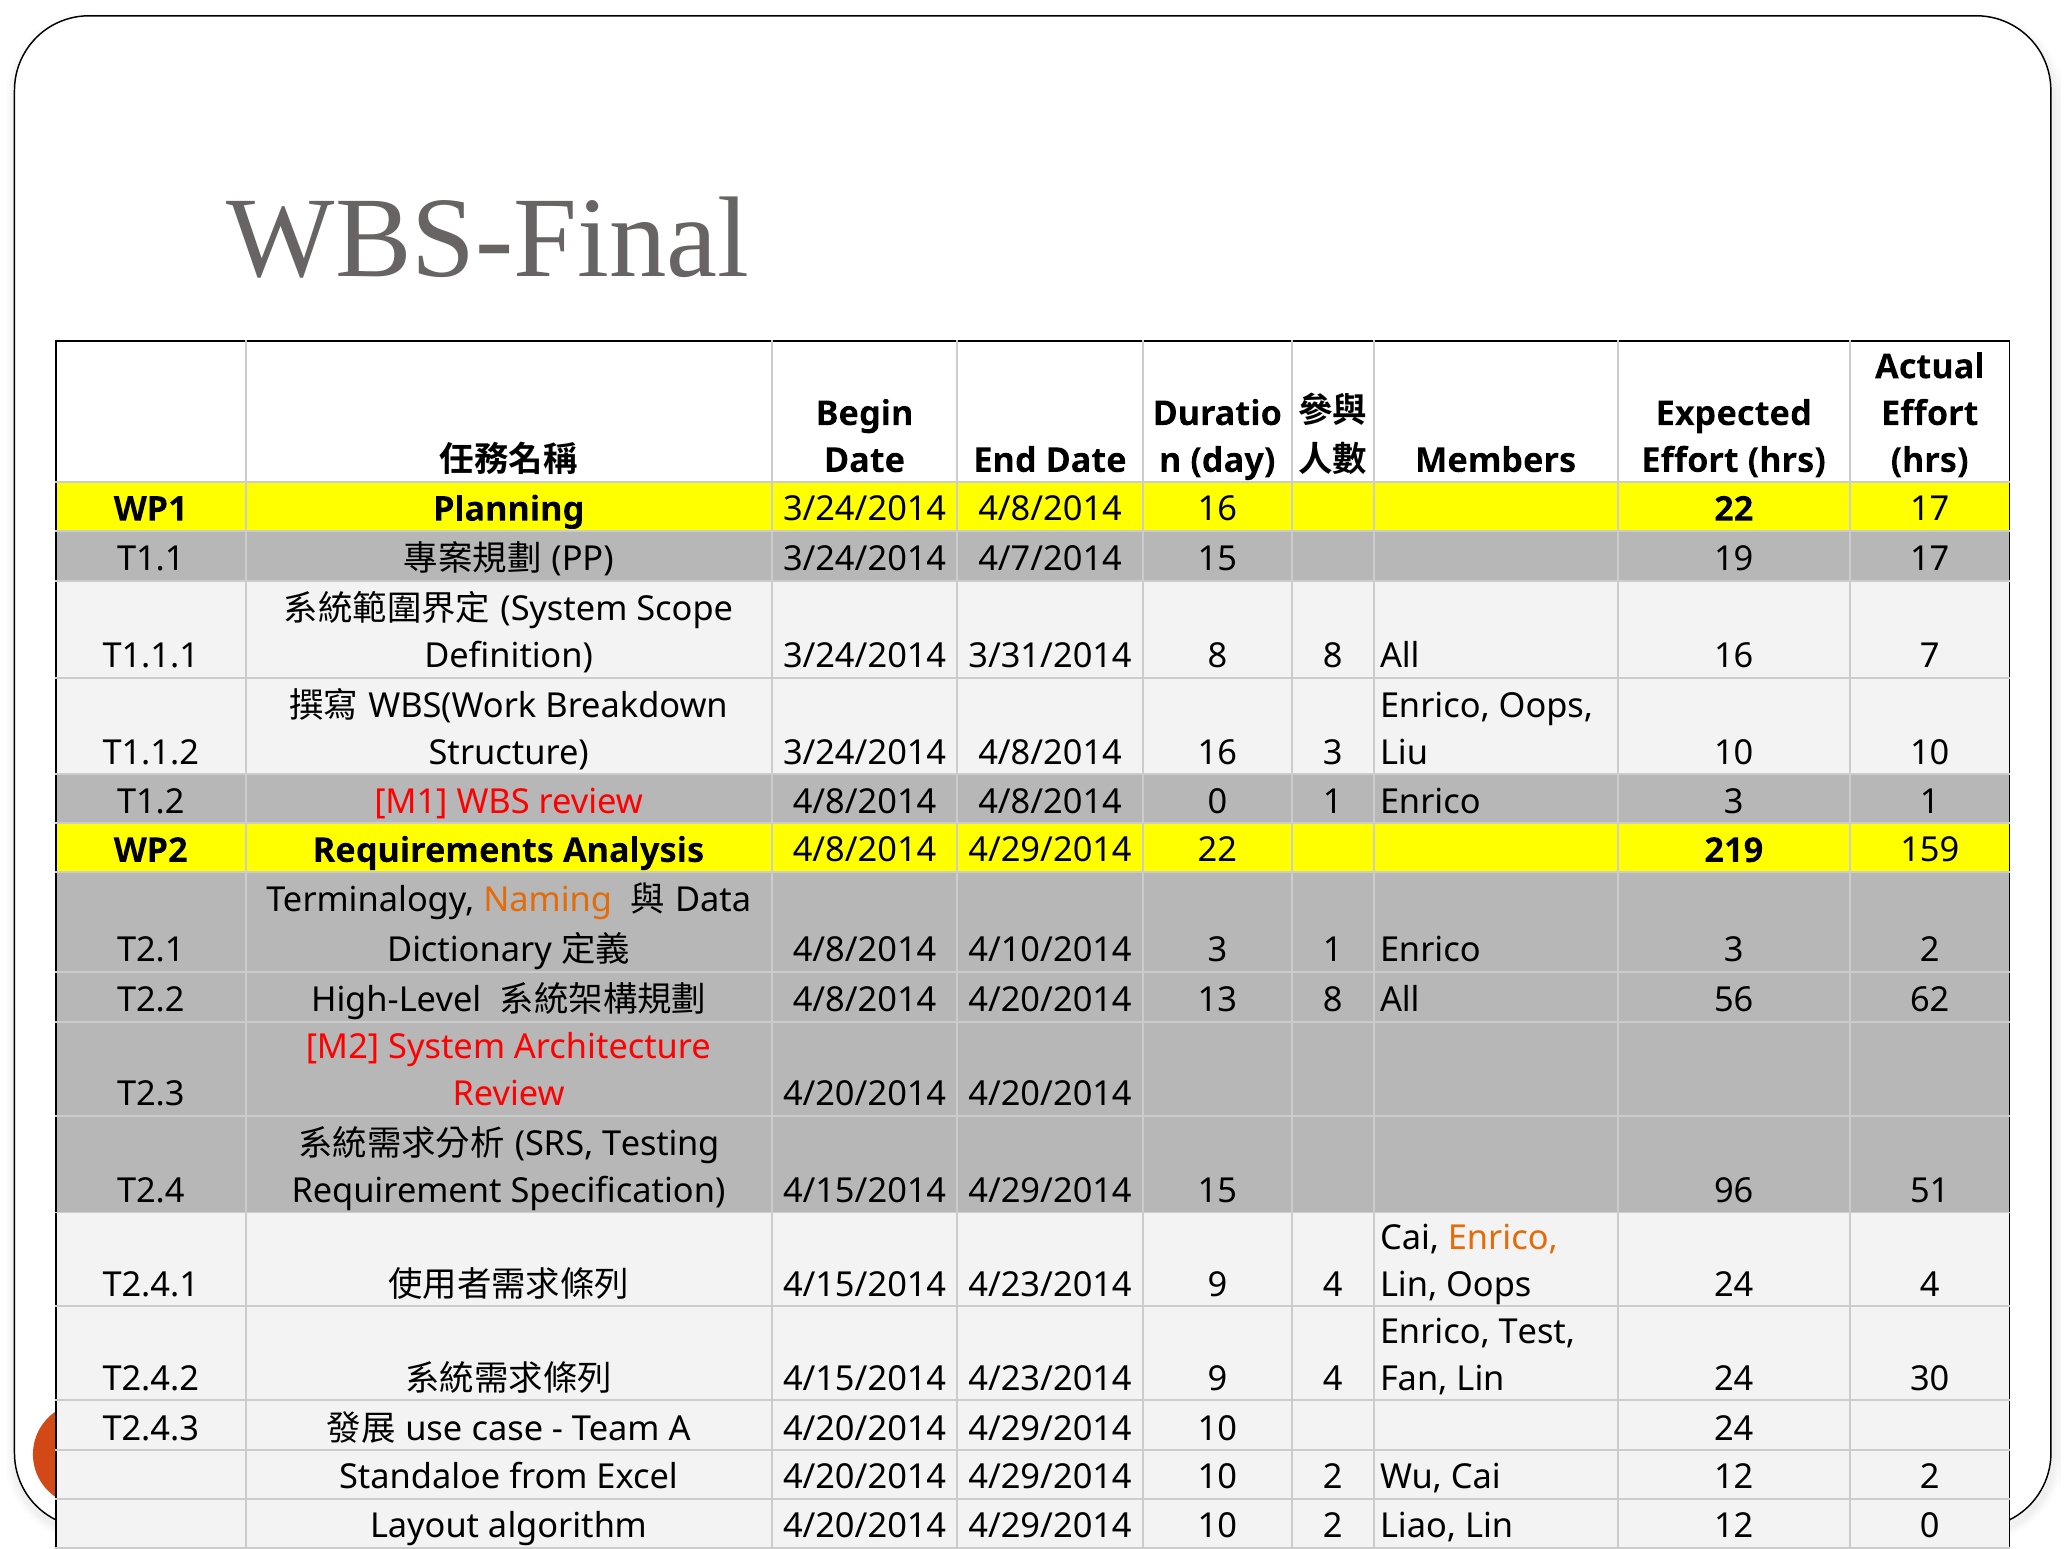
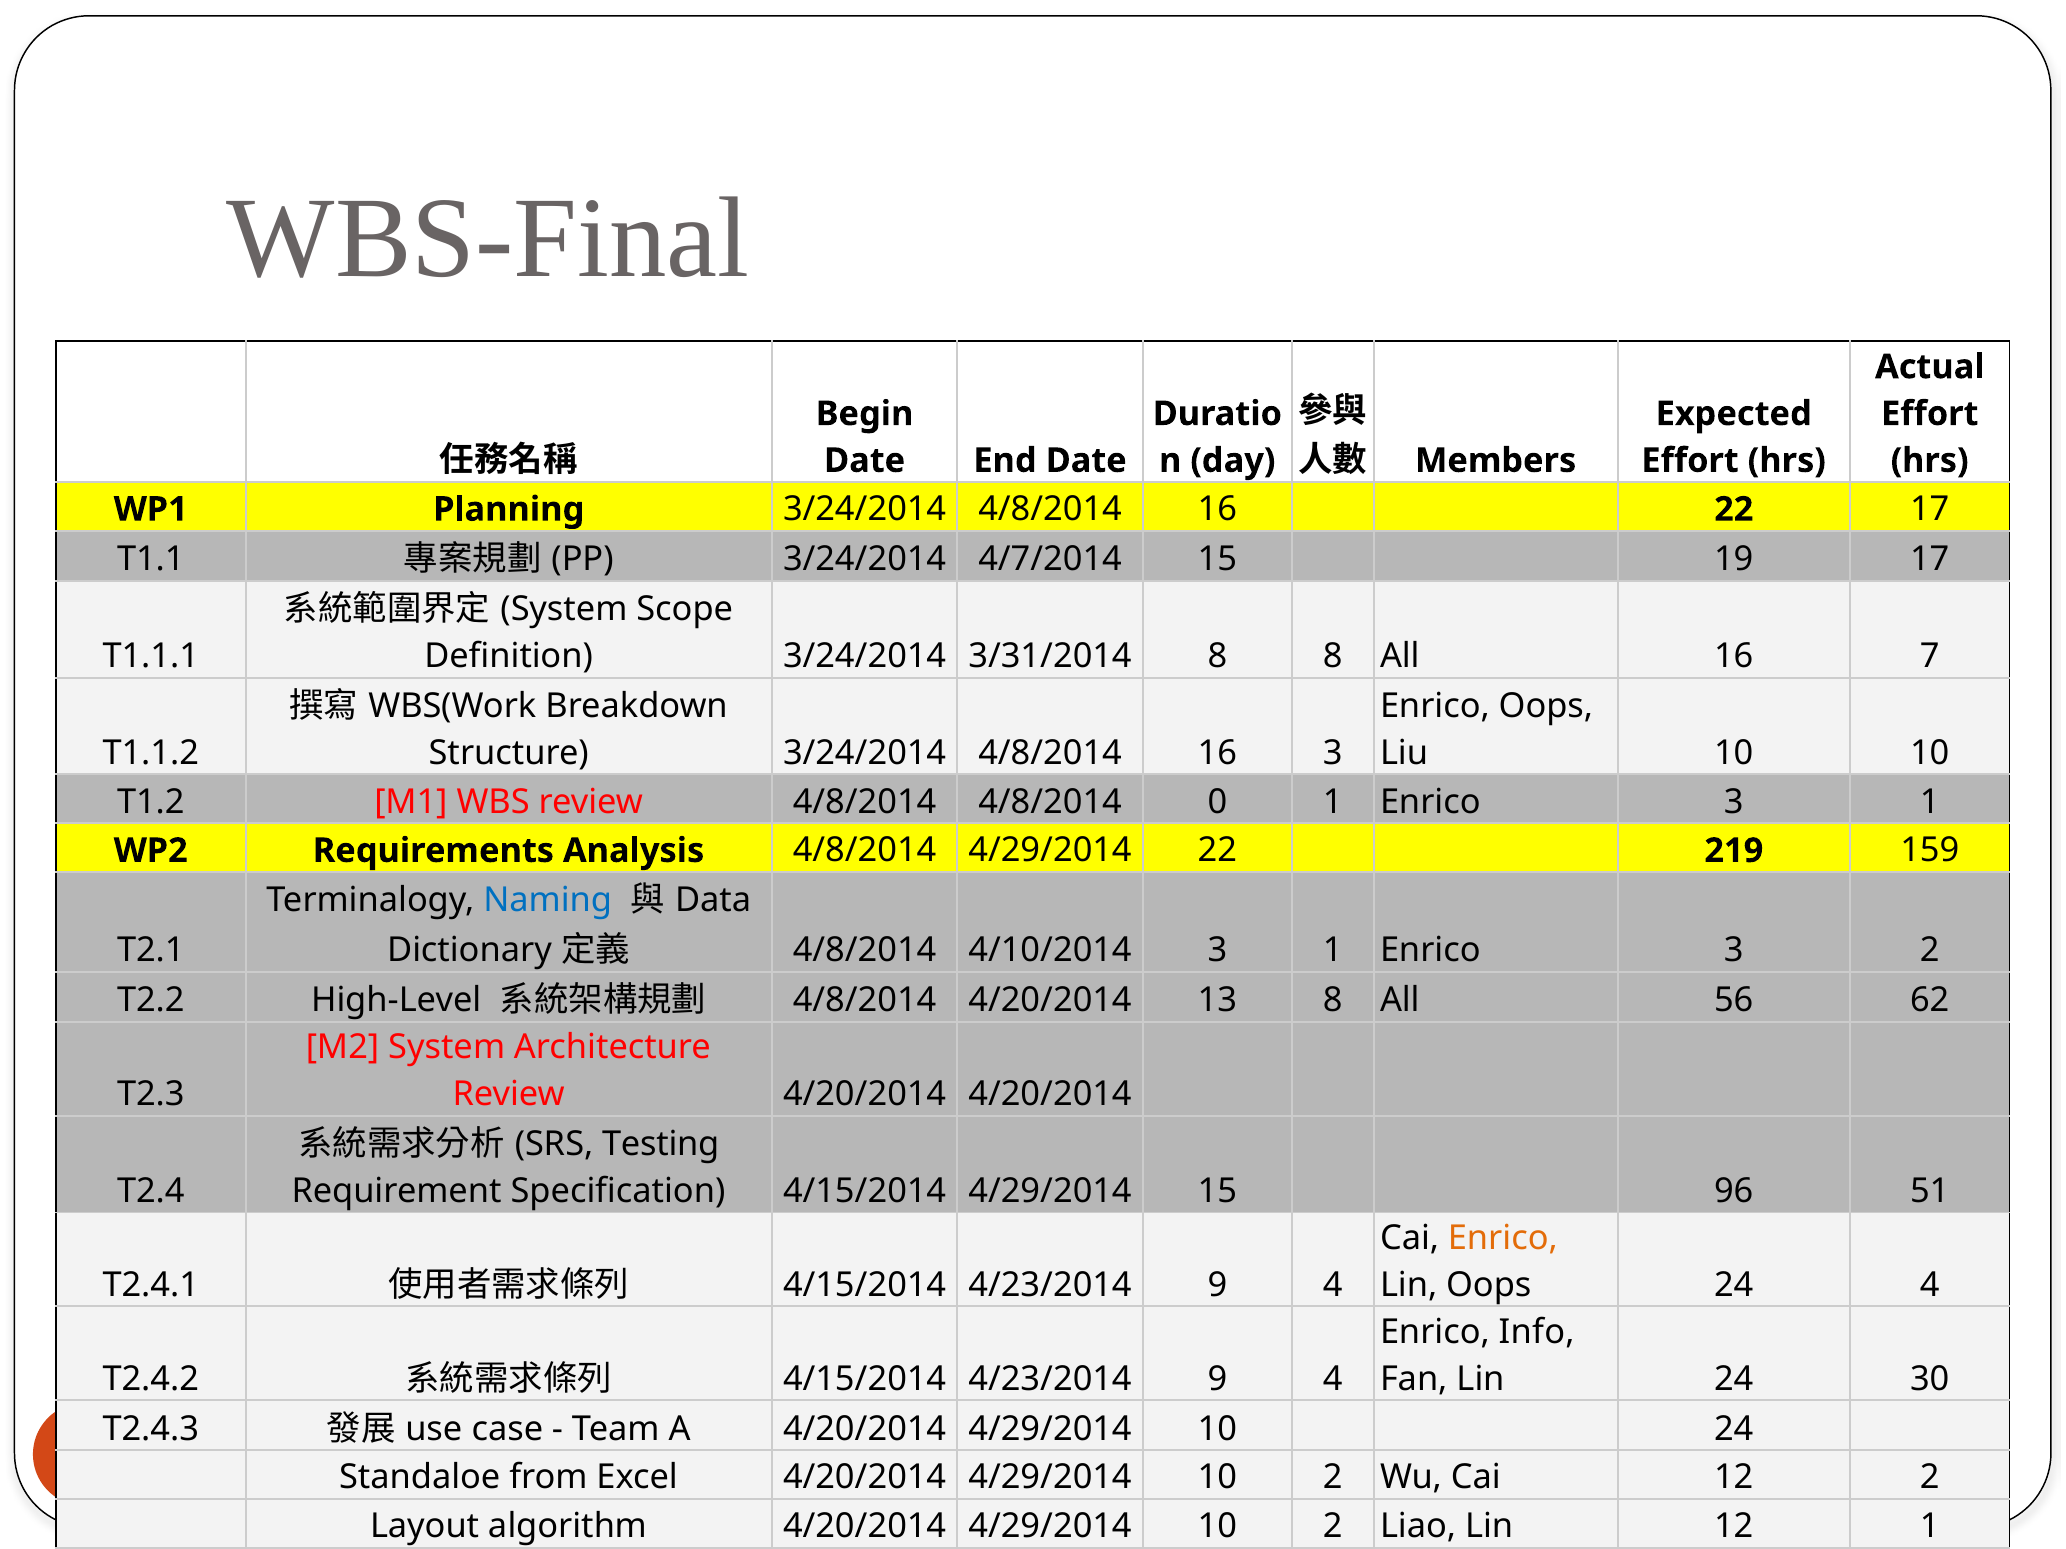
Naming colour: orange -> blue (548, 901)
Test: Test -> Info (1537, 1332)
12 0: 0 -> 1 (1930, 1527)
